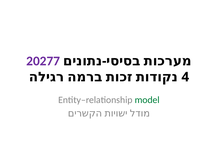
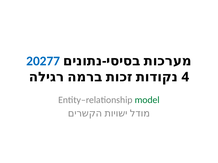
20277 colour: purple -> blue (43, 61)
